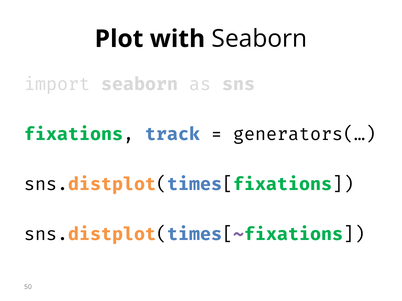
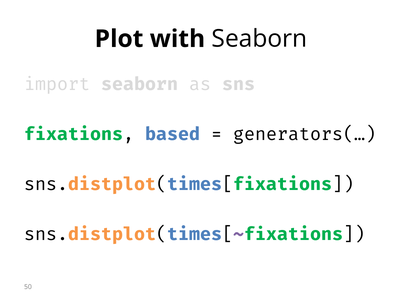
track: track -> based (173, 134)
